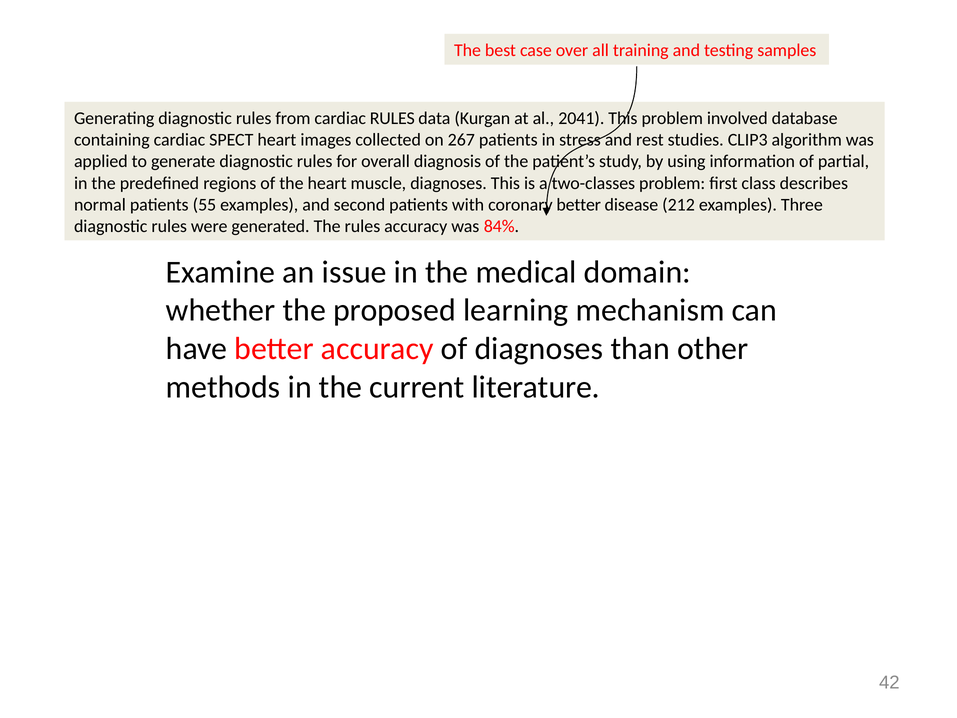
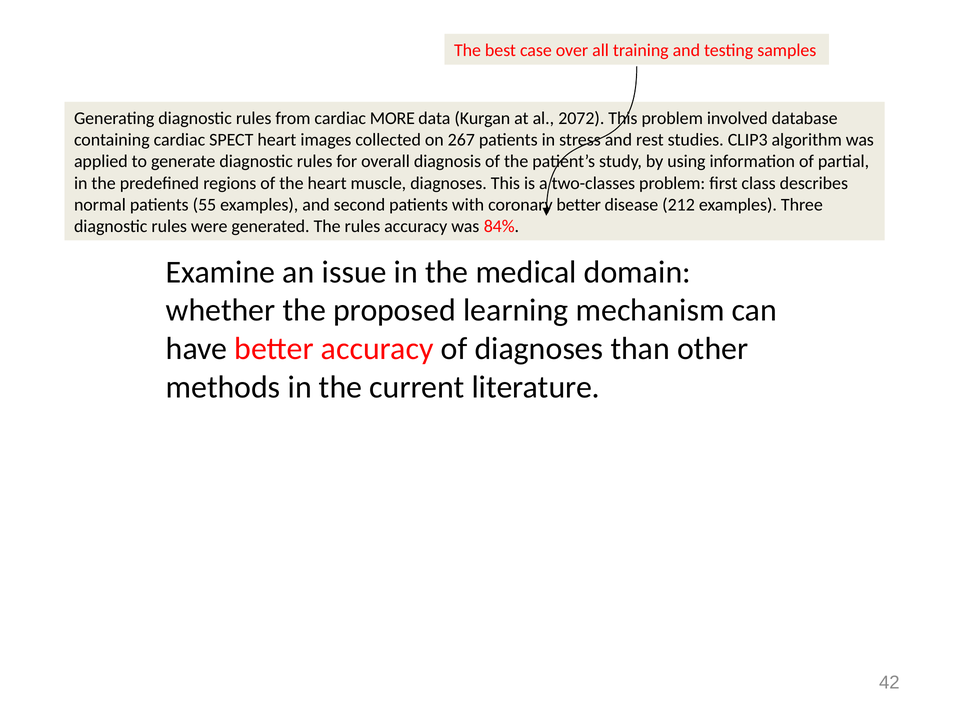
cardiac RULES: RULES -> MORE (392, 118)
2041: 2041 -> 2072 (581, 118)
